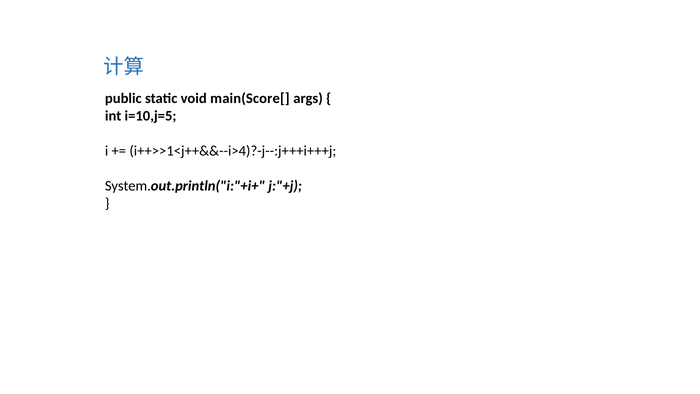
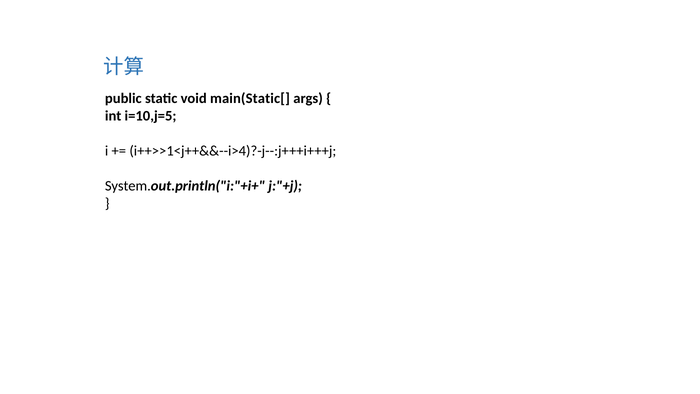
main(Score[: main(Score[ -> main(Static[ (250, 98)
